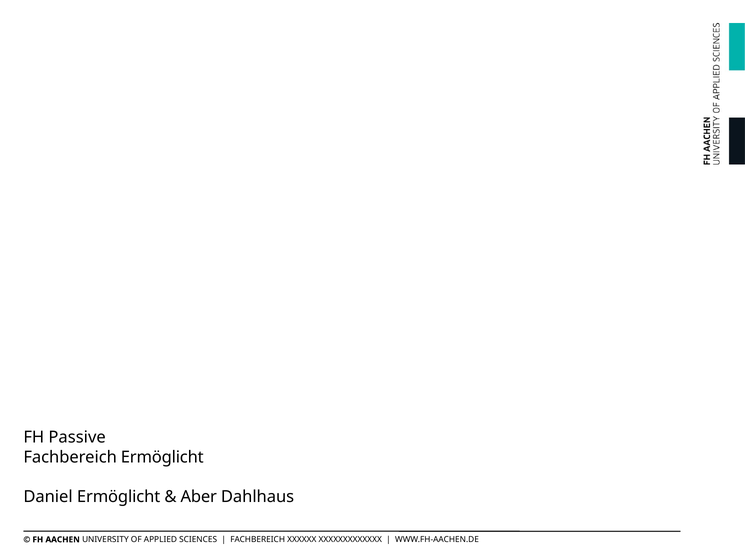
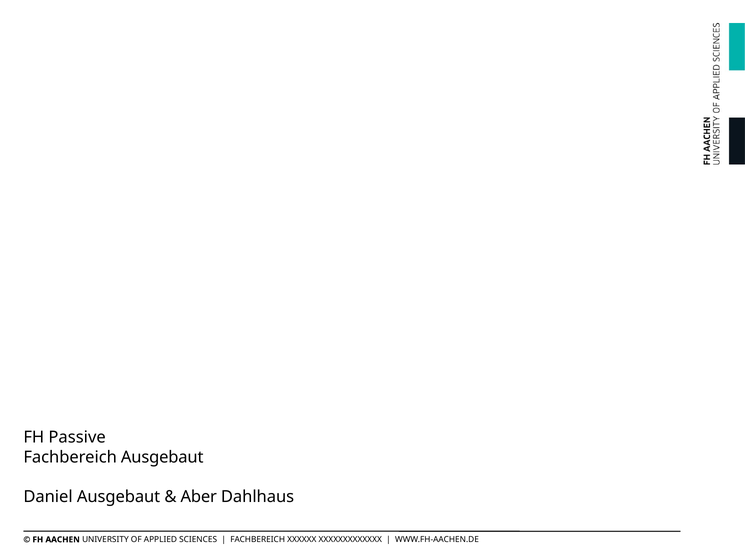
Fachbereich Ermöglicht: Ermöglicht -> Ausgebaut (162, 457)
Daniel Ermöglicht: Ermöglicht -> Ausgebaut (119, 497)
